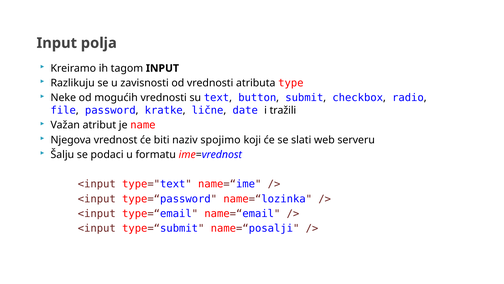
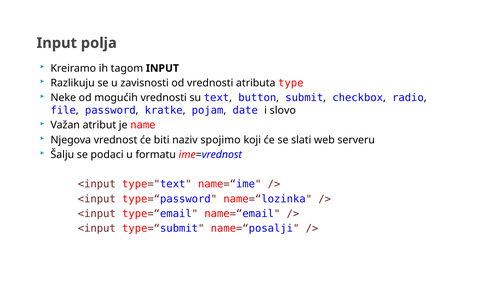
lične: lične -> pojam (208, 110)
tražili: tražili -> slovo (283, 110)
